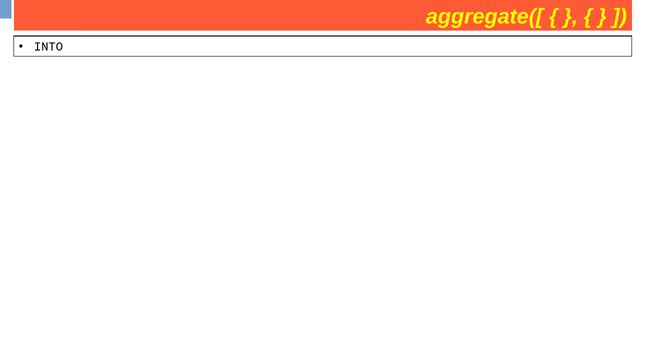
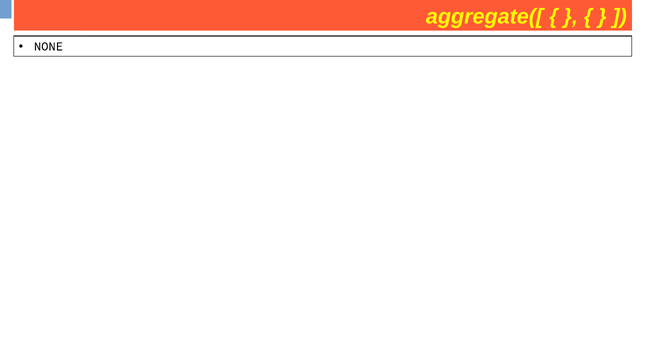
INTO: INTO -> NONE (48, 46)
